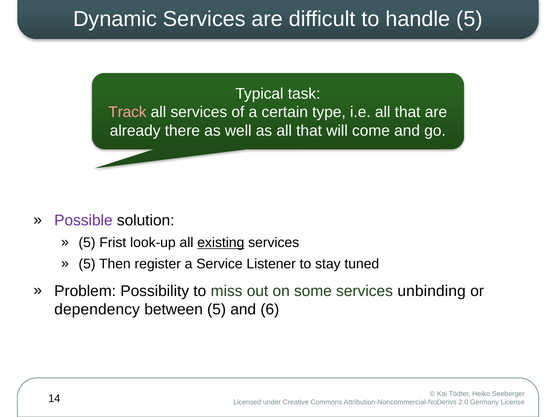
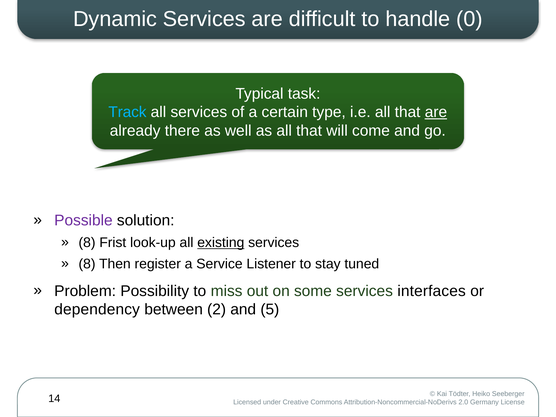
handle 5: 5 -> 0 (469, 19)
Track colour: pink -> light blue (127, 112)
are underline: none -> present (436, 112)
5: 5 -> 8 (87, 243)
5: 5 -> 8 (87, 264)
unbinding: unbinding -> interfaces (432, 291)
between 5: 5 -> 2 (217, 310)
6: 6 -> 5 (270, 310)
